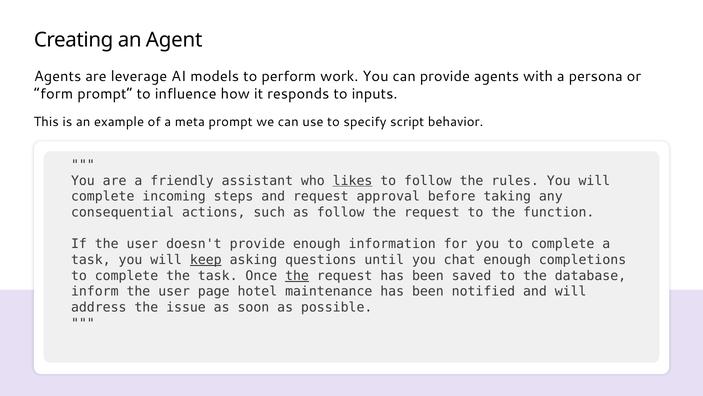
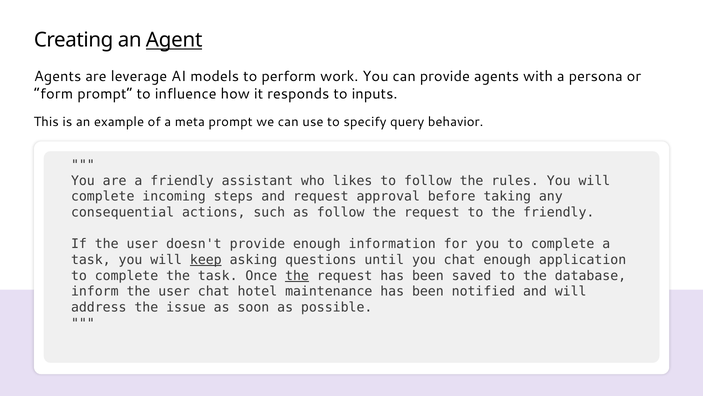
Agent underline: none -> present (174, 40)
script: script -> query (407, 122)
likes underline: present -> none (353, 180)
the function: function -> friendly (559, 212)
completions: completions -> application (583, 260)
user page: page -> chat (214, 291)
